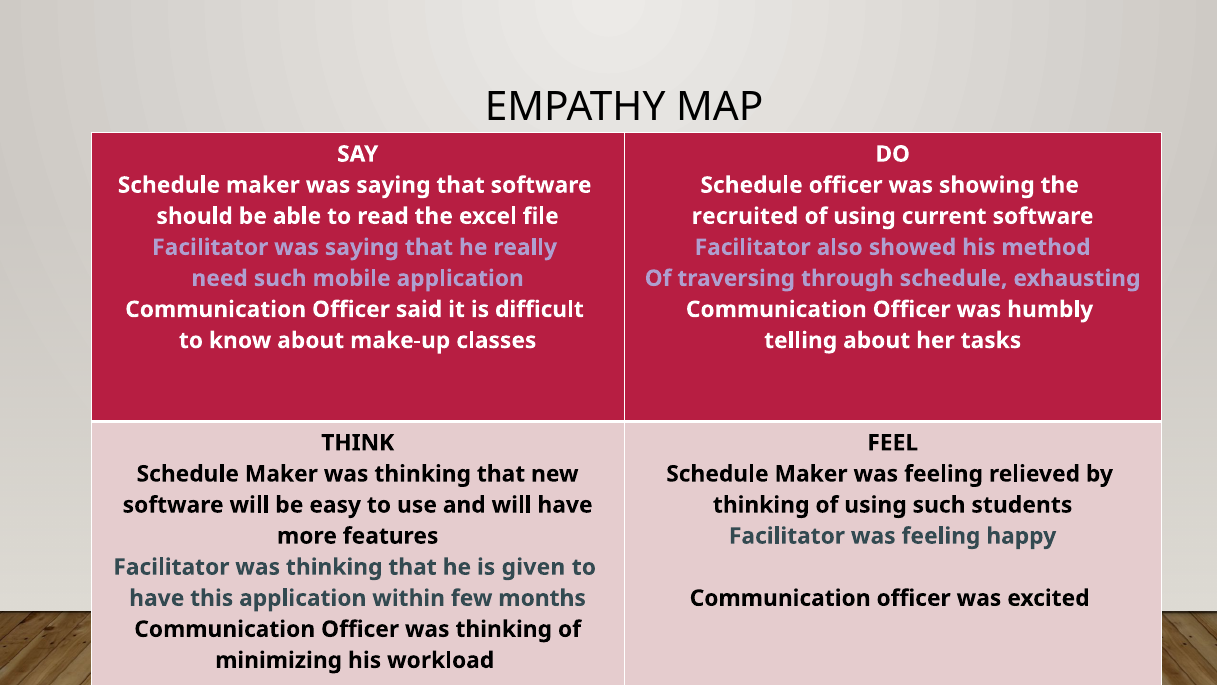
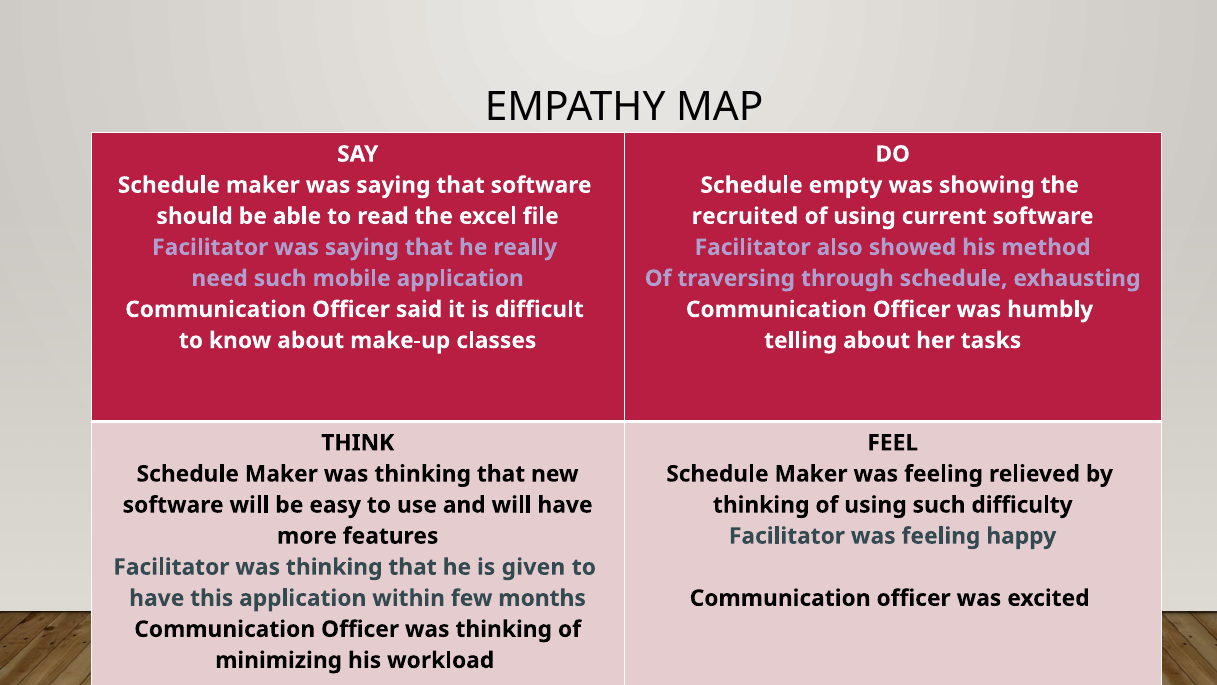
Schedule officer: officer -> empty (846, 185)
students: students -> difficulty (1022, 505)
